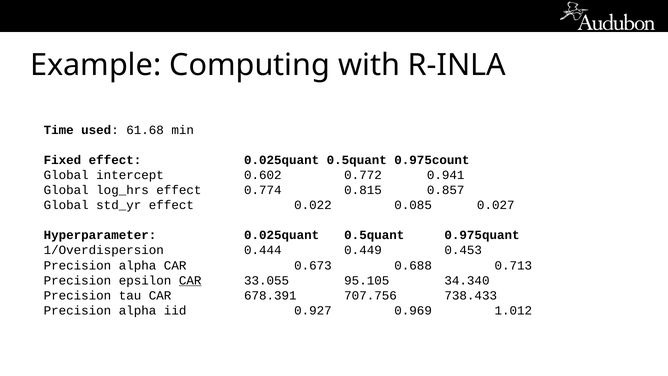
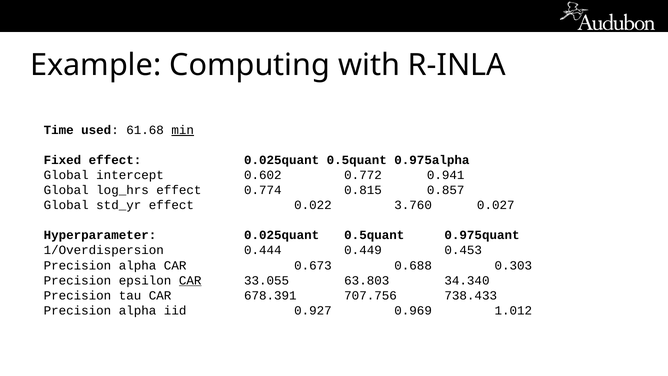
min underline: none -> present (183, 130)
0.975count: 0.975count -> 0.975alpha (432, 160)
0.085: 0.085 -> 3.760 (413, 205)
0.713: 0.713 -> 0.303 (513, 265)
95.105: 95.105 -> 63.803 (367, 280)
